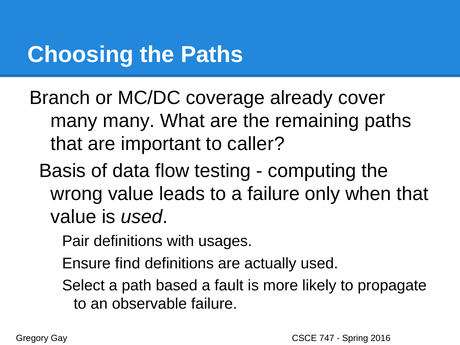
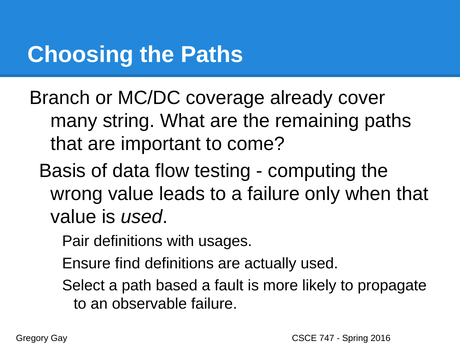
many many: many -> string (129, 121)
caller: caller -> come (256, 144)
